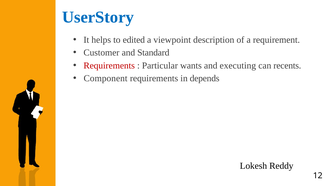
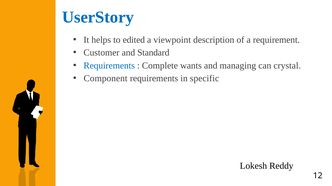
Requirements colour: red -> blue (109, 66)
Particular: Particular -> Complete (160, 66)
executing: executing -> managing (238, 66)
recents: recents -> crystal (287, 66)
depends: depends -> specific (205, 79)
